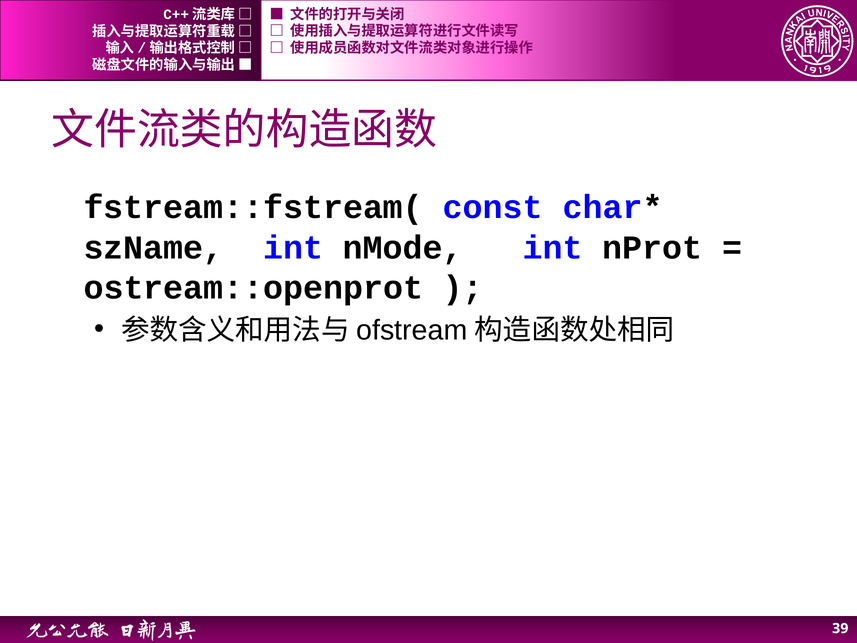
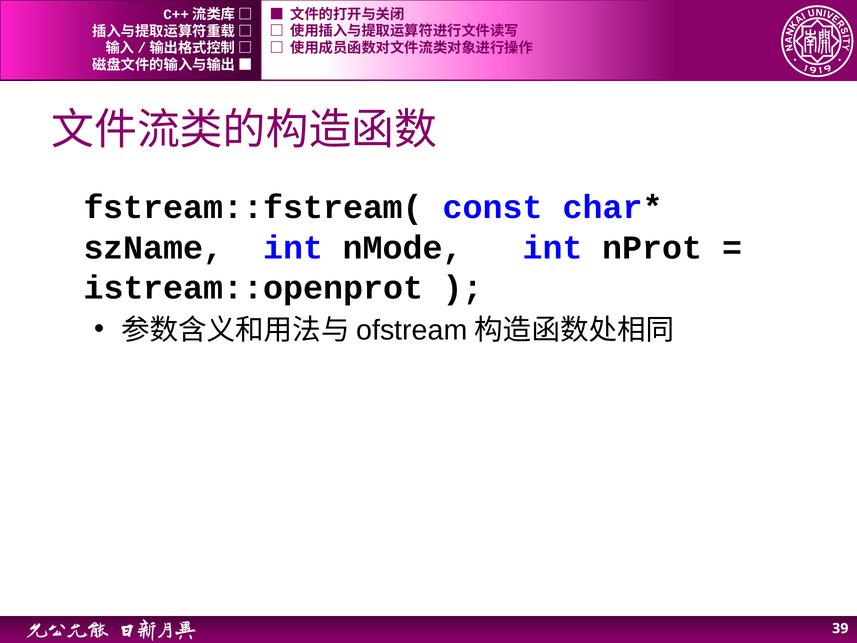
ostream::openprot: ostream::openprot -> istream::openprot (253, 287)
